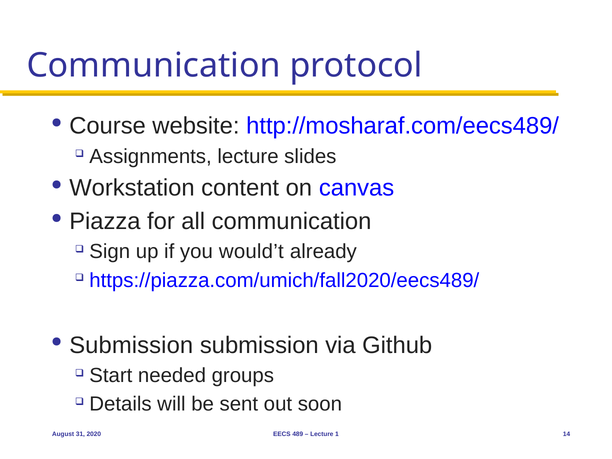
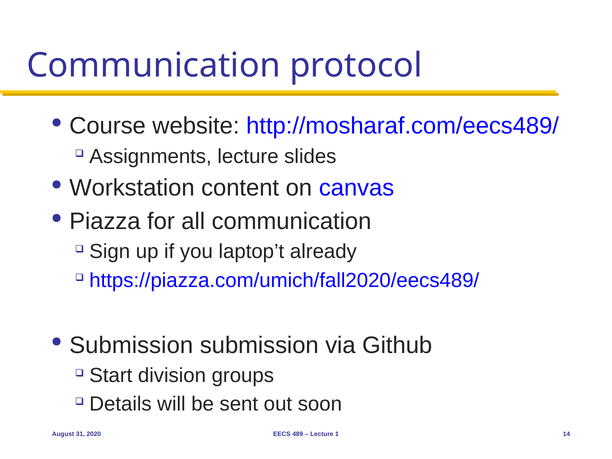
would’t: would’t -> laptop’t (251, 252)
needed: needed -> division (172, 376)
